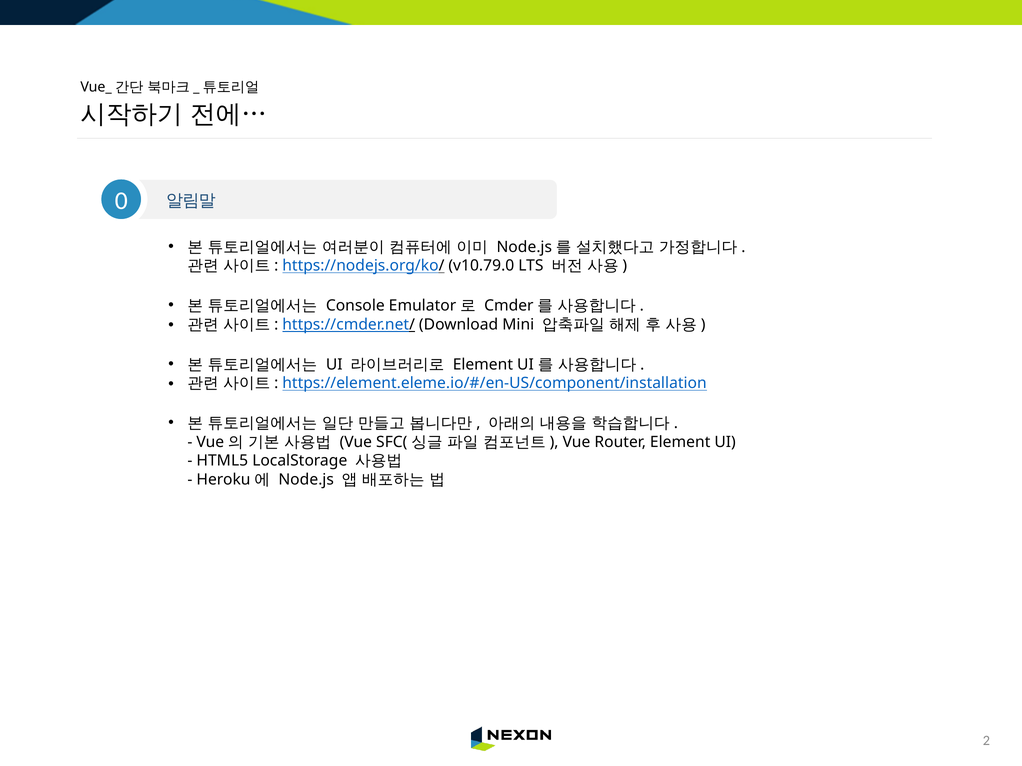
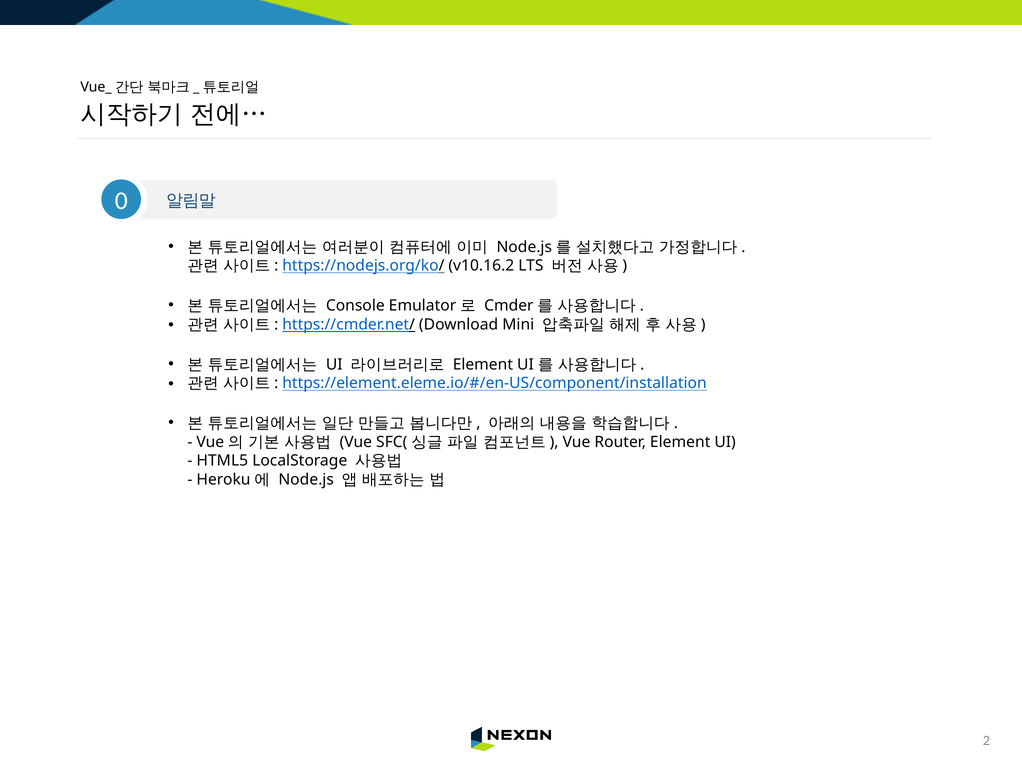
v10.79.0: v10.79.0 -> v10.16.2 (481, 266)
